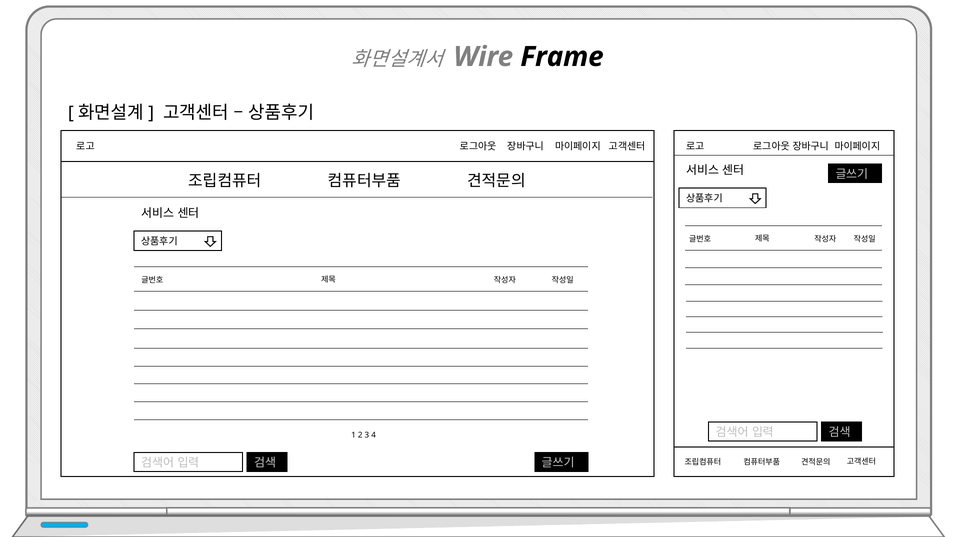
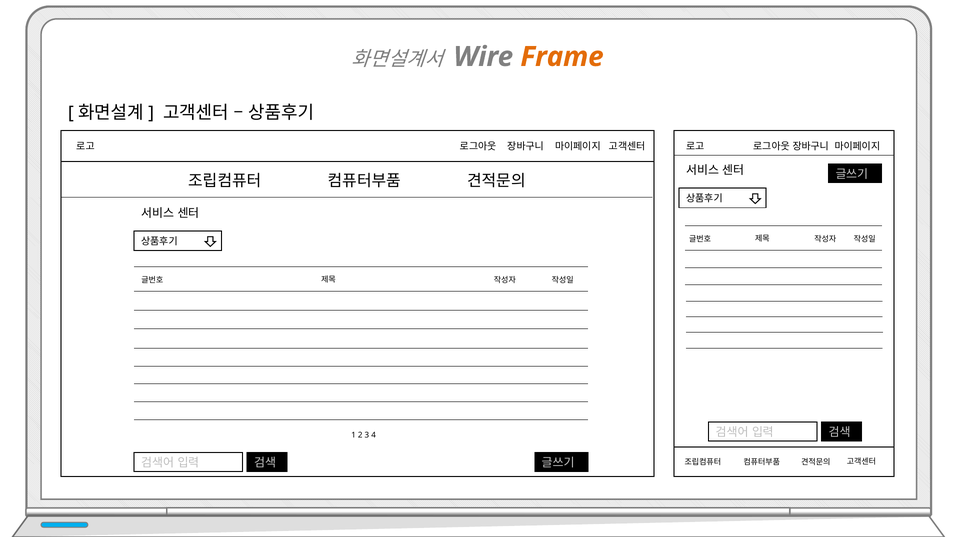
Frame colour: black -> orange (562, 57)
